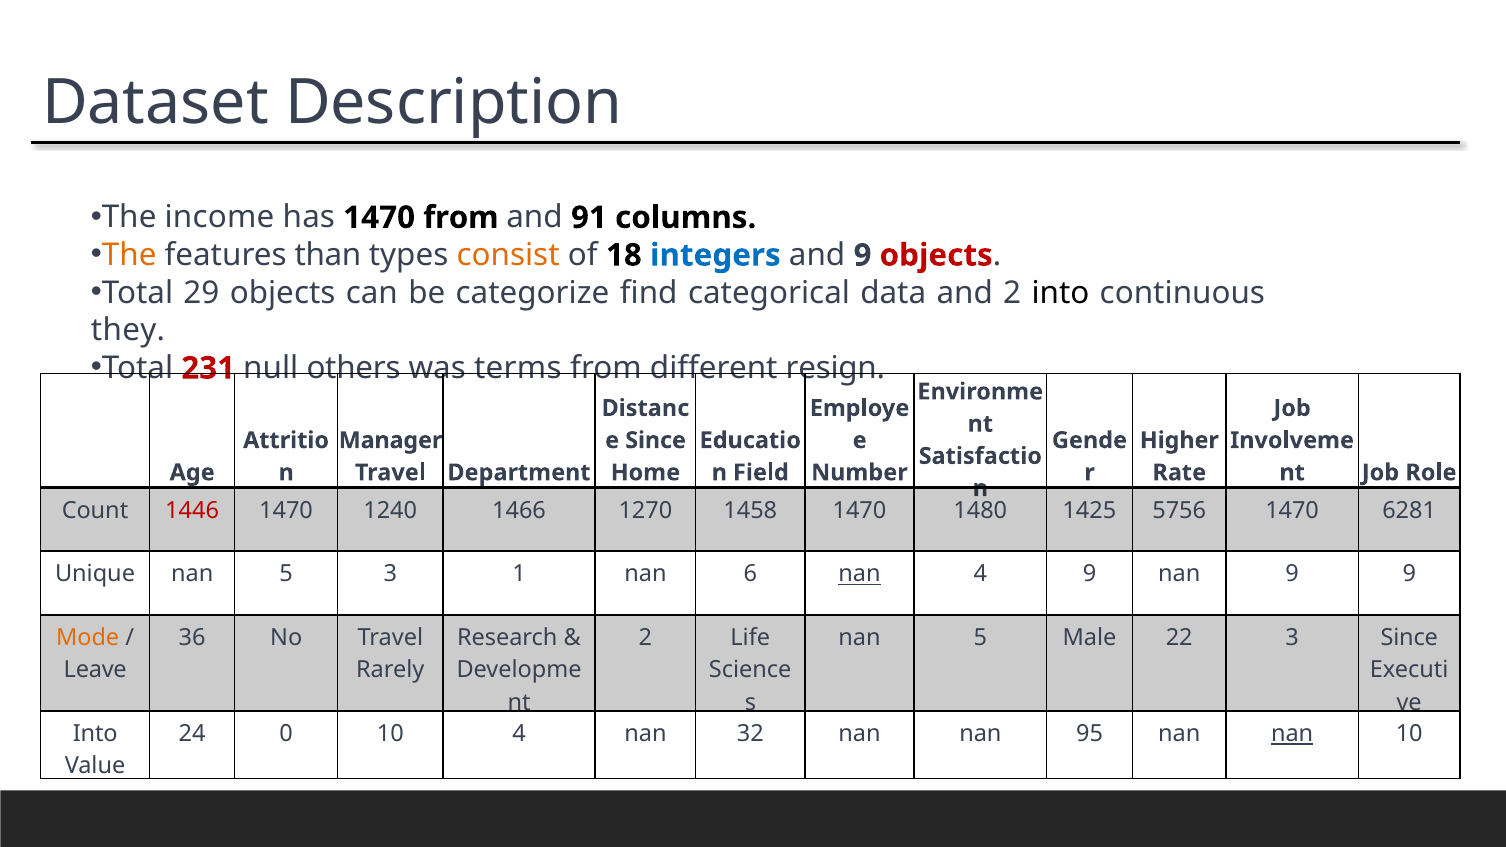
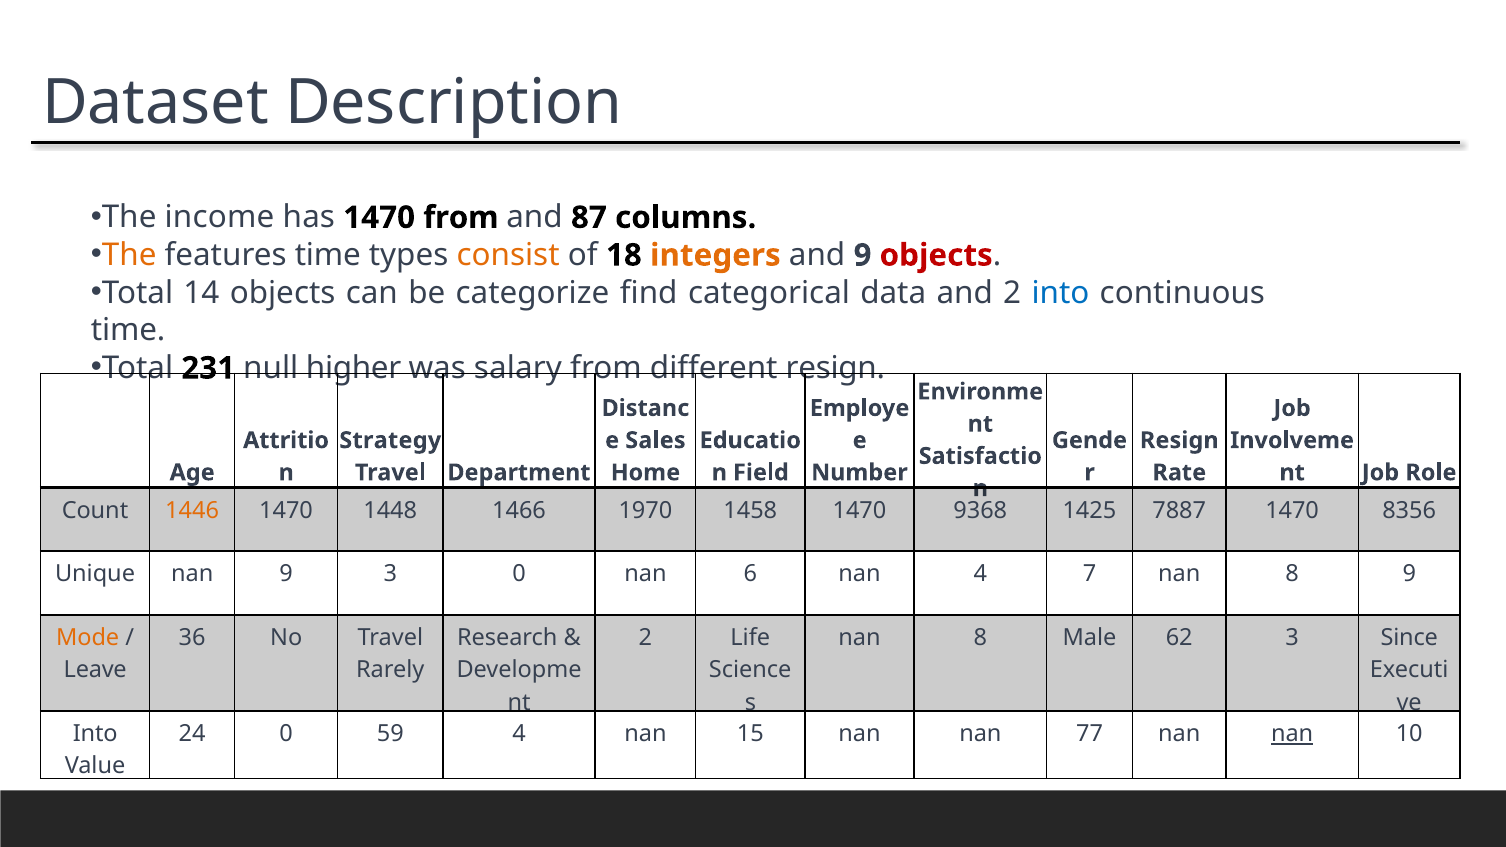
91: 91 -> 87 (589, 218)
features than: than -> time (328, 255)
integers colour: blue -> orange (715, 255)
29: 29 -> 14 (201, 293)
into colour: black -> blue (1060, 293)
they: they -> time (128, 331)
231 colour: red -> black (208, 368)
others: others -> higher (354, 368)
terms: terms -> salary (518, 368)
Manager: Manager -> Strategy (390, 440)
Since: Since -> Sales (655, 440)
Higher: Higher -> Resign (1179, 440)
1446 colour: red -> orange (192, 510)
1240: 1240 -> 1448 (390, 510)
1270: 1270 -> 1970 (645, 510)
1480: 1480 -> 9368 (980, 510)
5756: 5756 -> 7887 (1179, 510)
6281: 6281 -> 8356 (1409, 510)
Unique nan 5: 5 -> 9 (286, 574)
3 1: 1 -> 0 (519, 574)
nan underline: present -> none (860, 574)
4 9: 9 -> 7 (1090, 574)
9: 9 -> 8 (1292, 574)
5: 5 -> 8 (980, 638)
22: 22 -> 62 (1179, 638)
0 10: 10 -> 59 (390, 734)
32: 32 -> 15 (750, 734)
95: 95 -> 77 (1090, 734)
